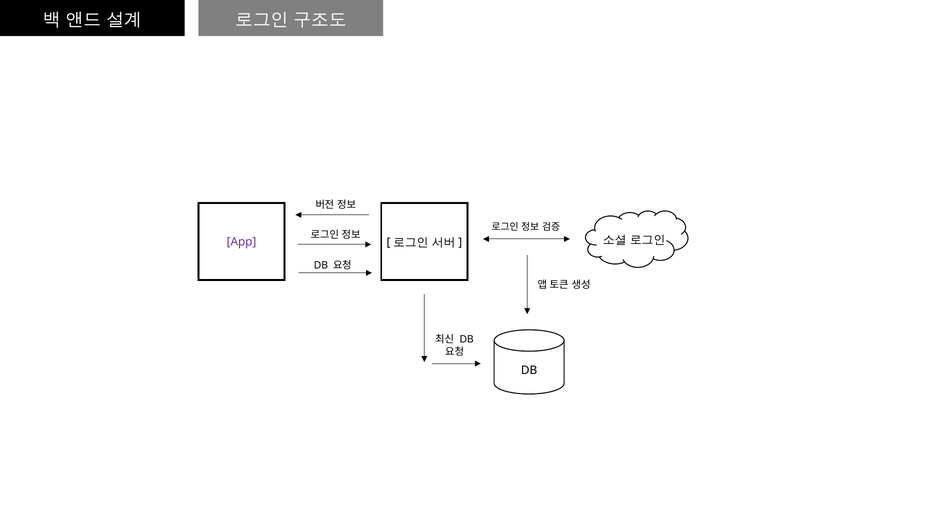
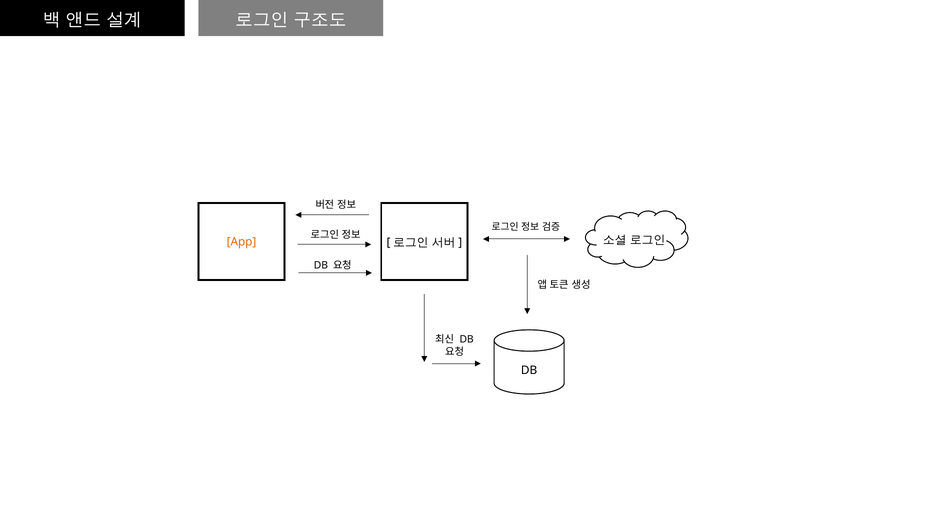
App colour: purple -> orange (241, 242)
